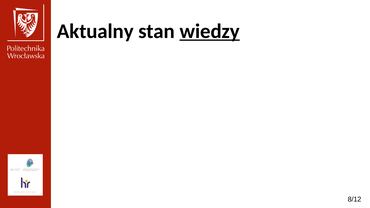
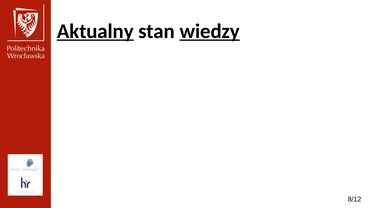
Aktualny underline: none -> present (95, 31)
